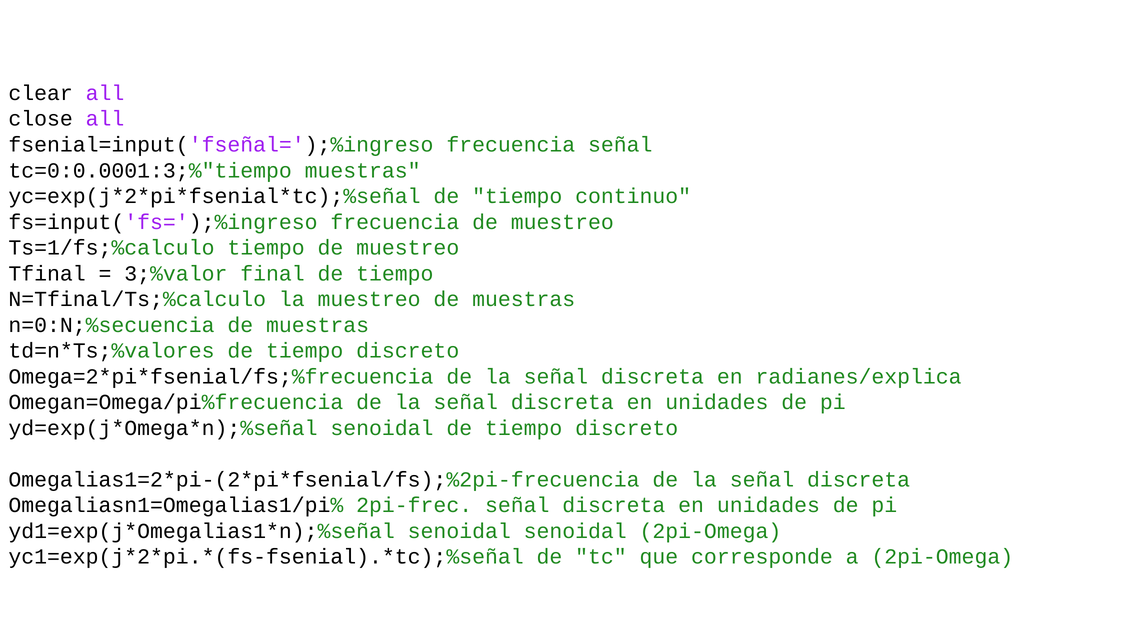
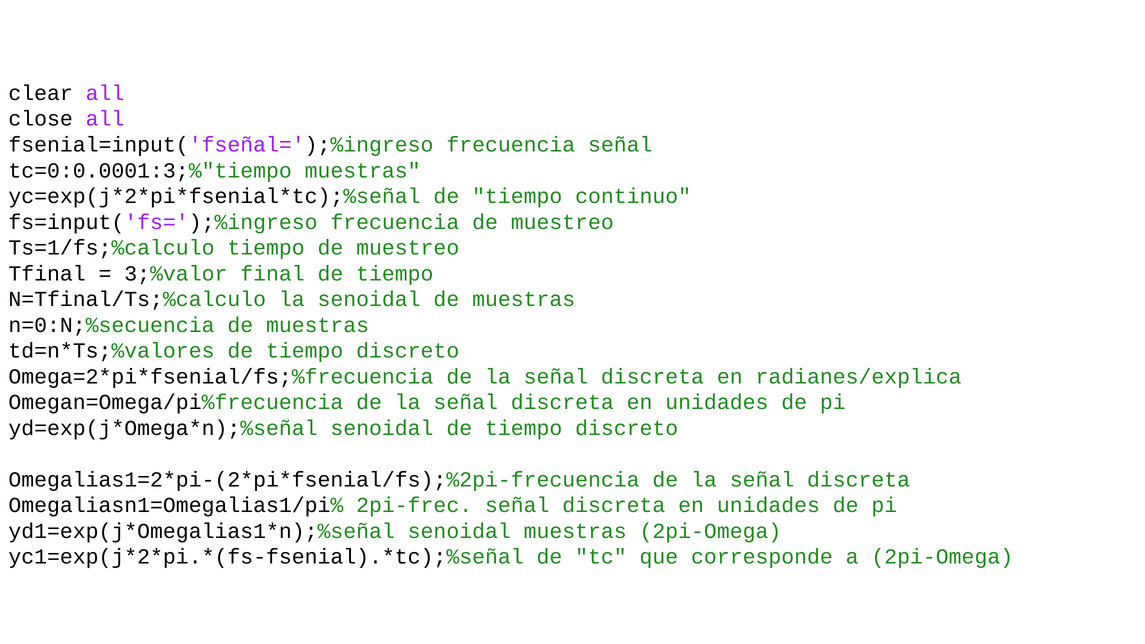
la muestreo: muestreo -> senoidal (369, 299)
senoidal senoidal: senoidal -> muestras (575, 531)
